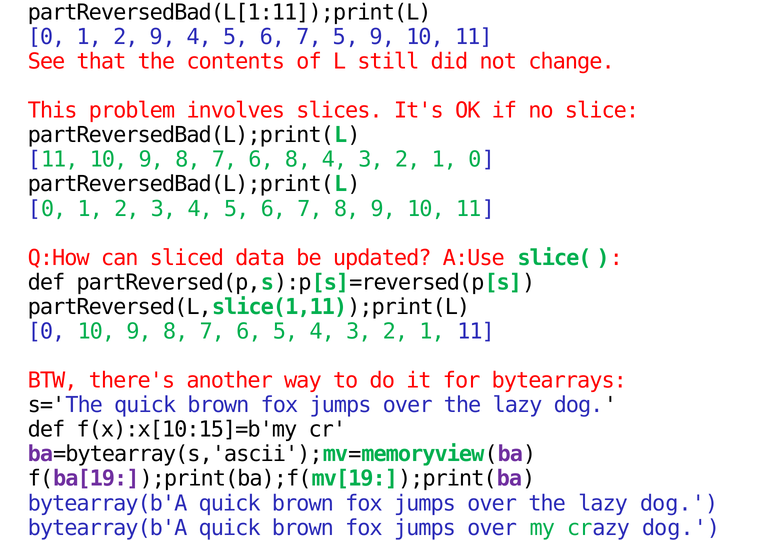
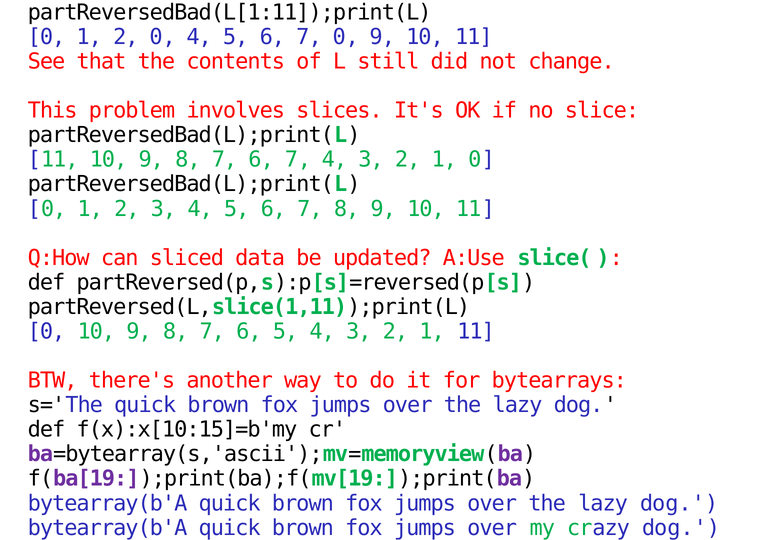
2 9: 9 -> 0 (163, 37)
7 5: 5 -> 0 (346, 37)
7 6 8: 8 -> 7 (298, 159)
